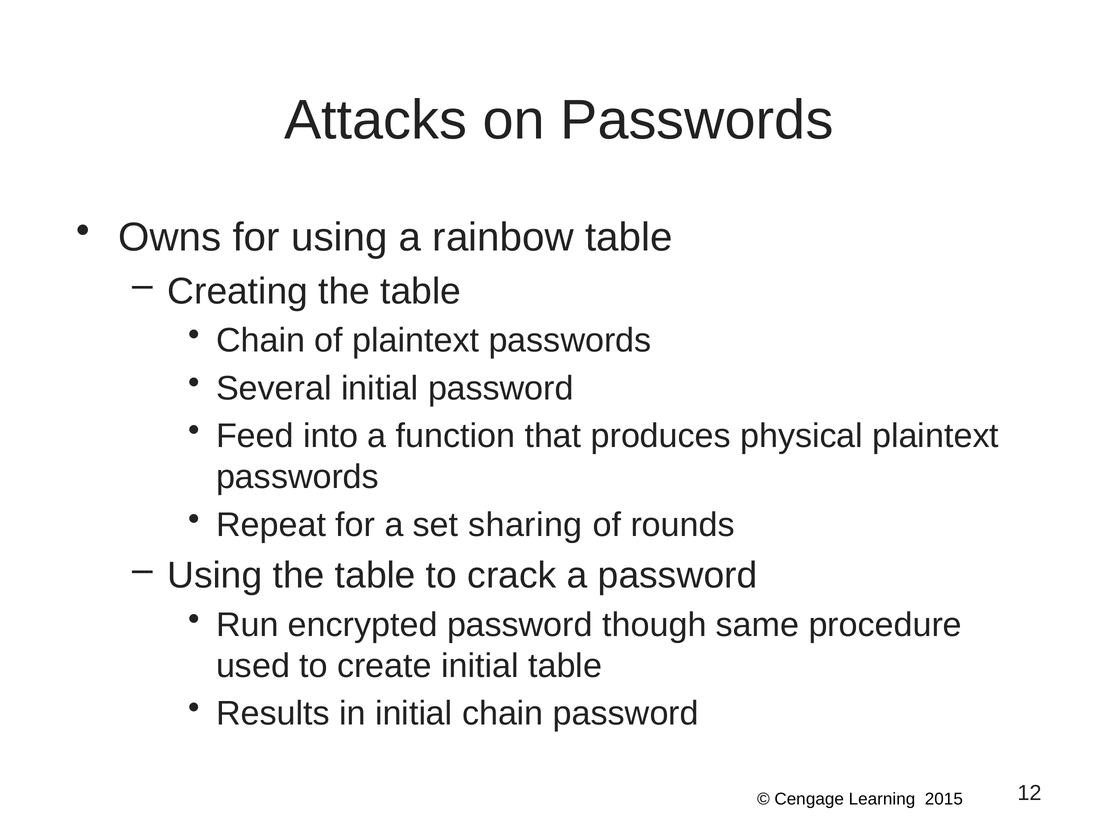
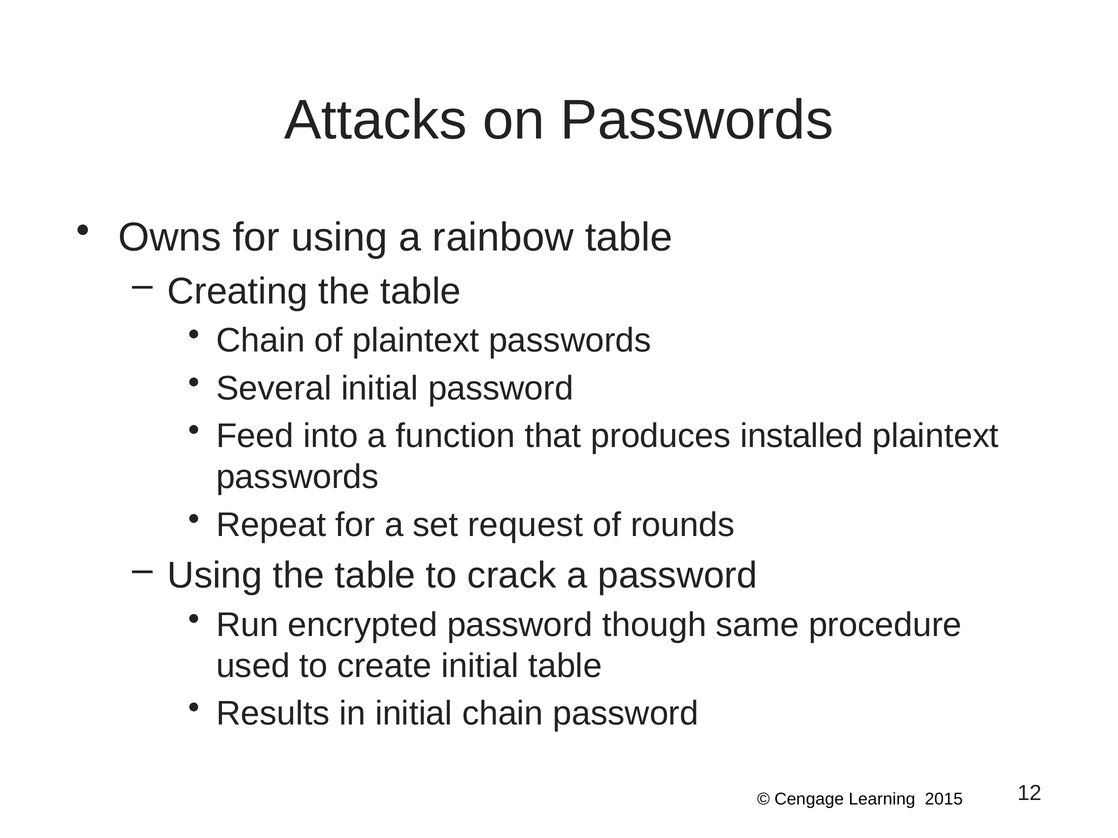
physical: physical -> installed (802, 436)
sharing: sharing -> request (525, 525)
